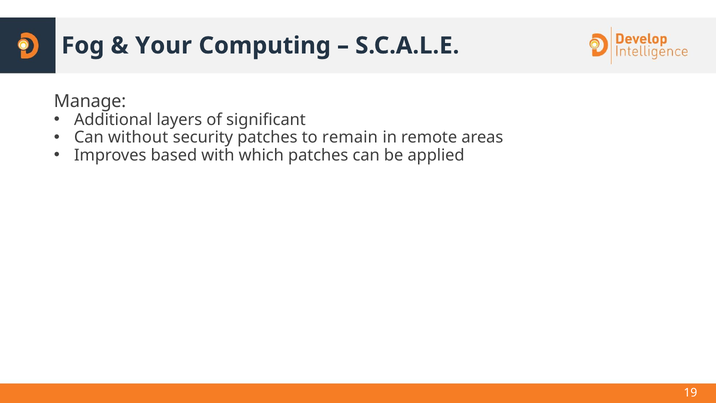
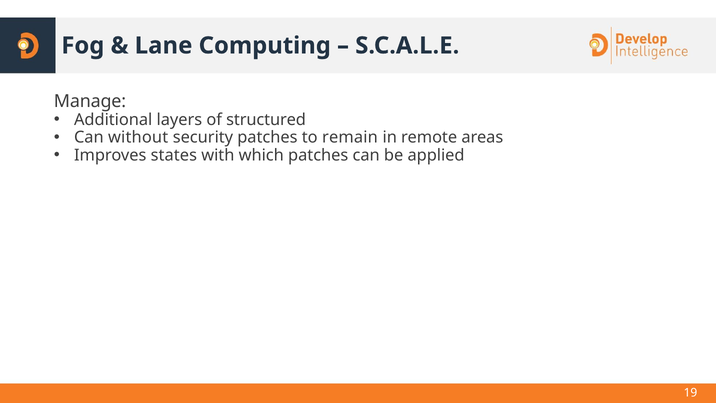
Your: Your -> Lane (164, 46)
significant: significant -> structured (266, 120)
based: based -> states (174, 155)
